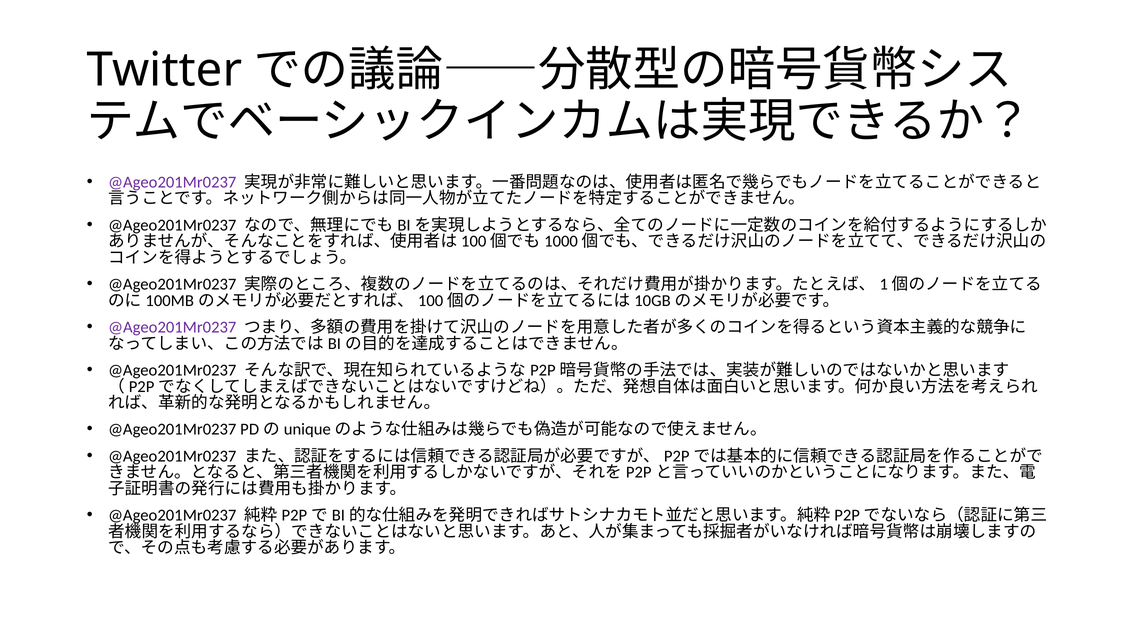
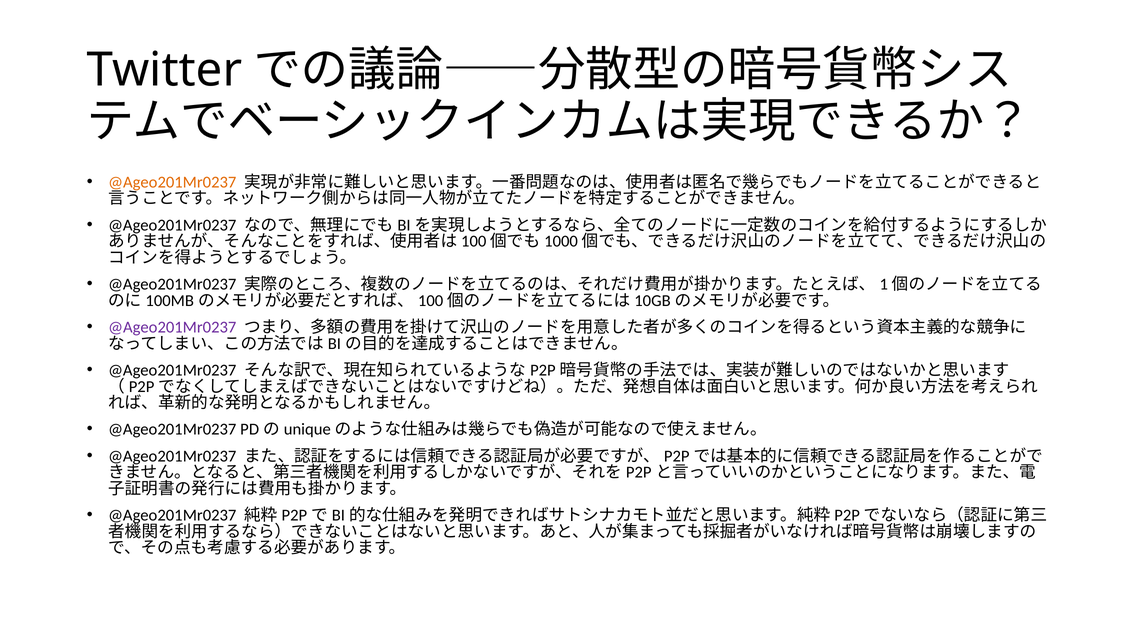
@Ageo201Mr0237 colour: purple -> orange (172, 182)
